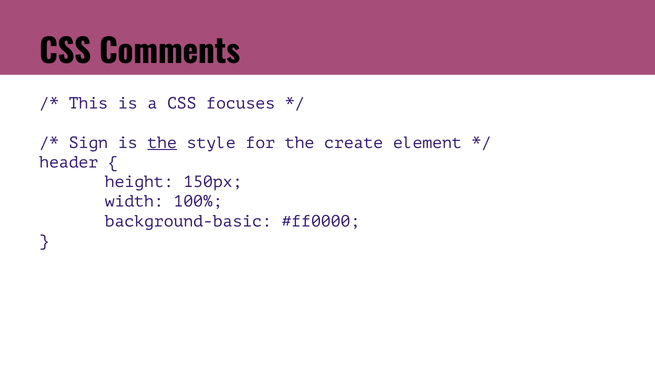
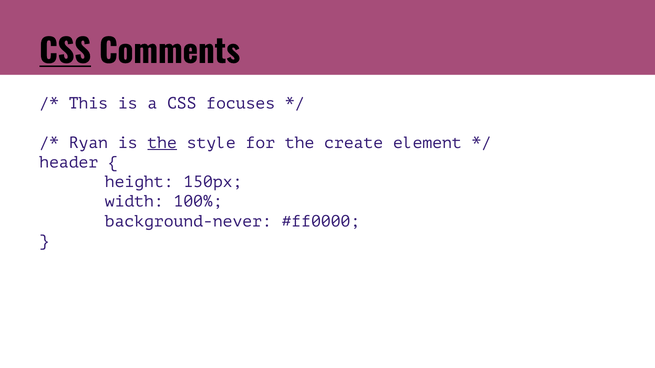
CSS underline: none -> present (65, 52)
Sign: Sign -> Ryan (88, 143)
background-basic: background-basic -> background-never (188, 221)
